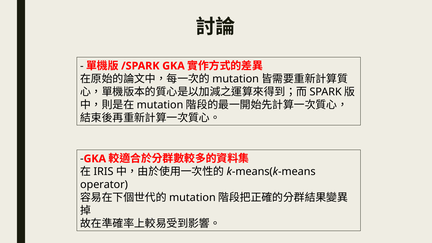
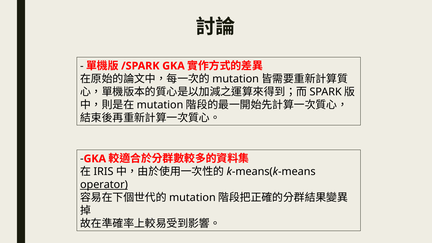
operator underline: none -> present (104, 185)
